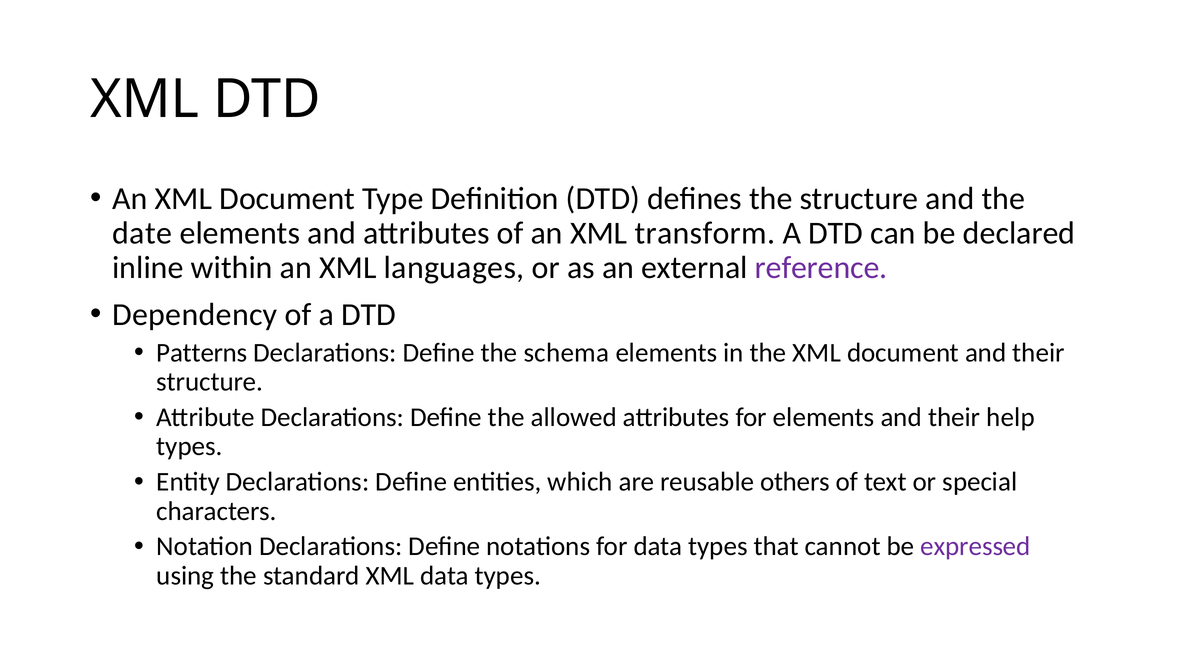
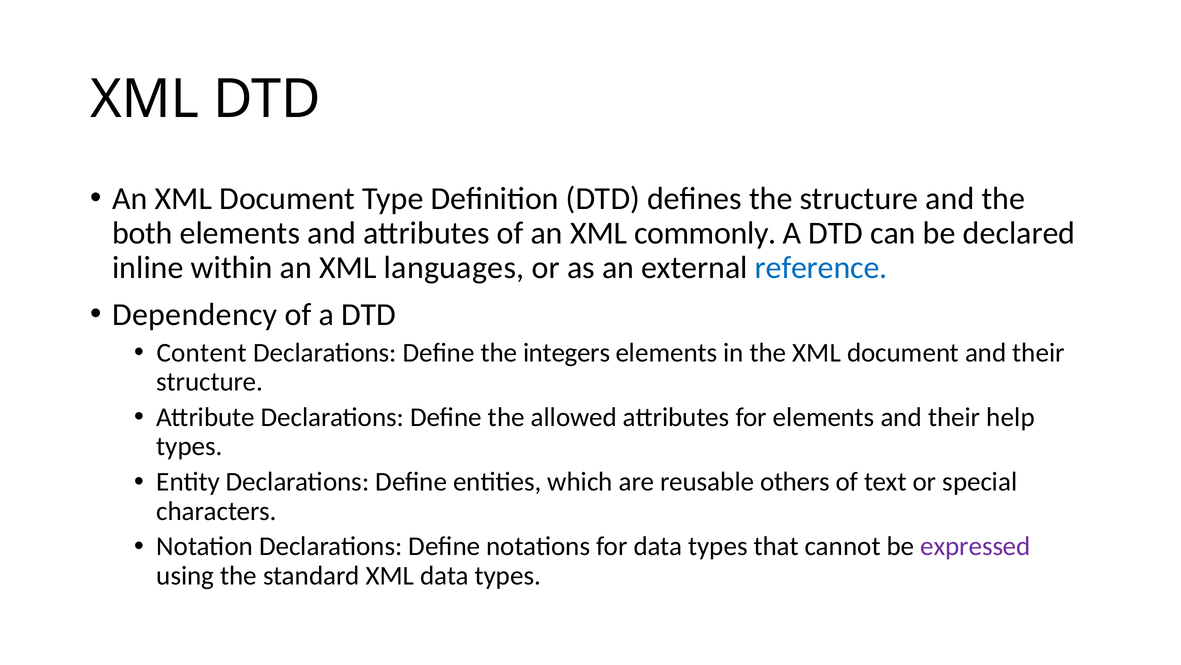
date: date -> both (142, 233)
transform: transform -> commonly (705, 233)
reference colour: purple -> blue (821, 267)
Patterns: Patterns -> Content (202, 352)
schema: schema -> integers (567, 352)
